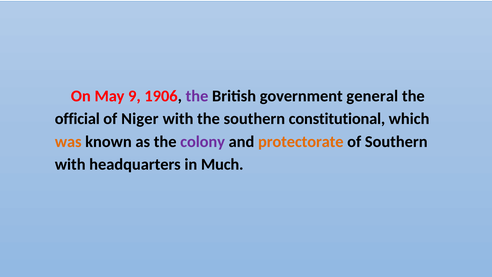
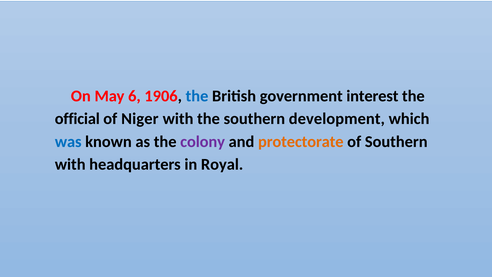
9: 9 -> 6 (134, 96)
the colour: purple -> blue (197, 96)
general: general -> interest (372, 96)
constitutional: constitutional -> development (337, 119)
was colour: orange -> blue (68, 142)
Much: Much -> Royal (222, 164)
